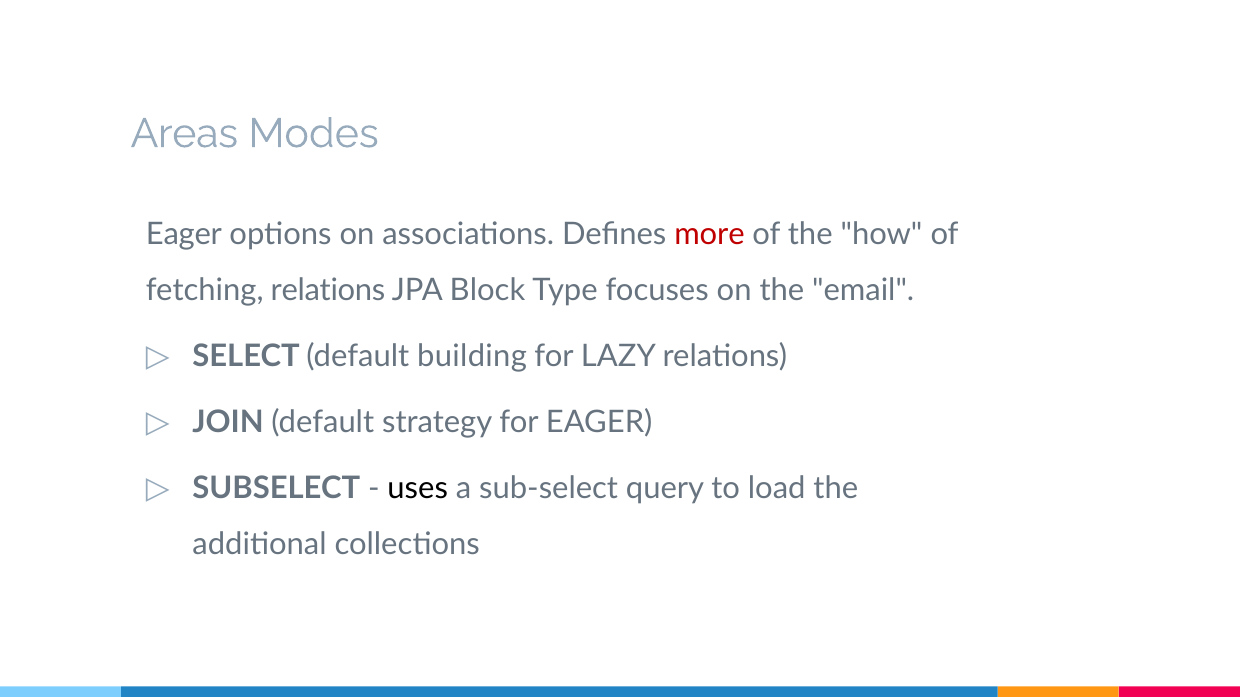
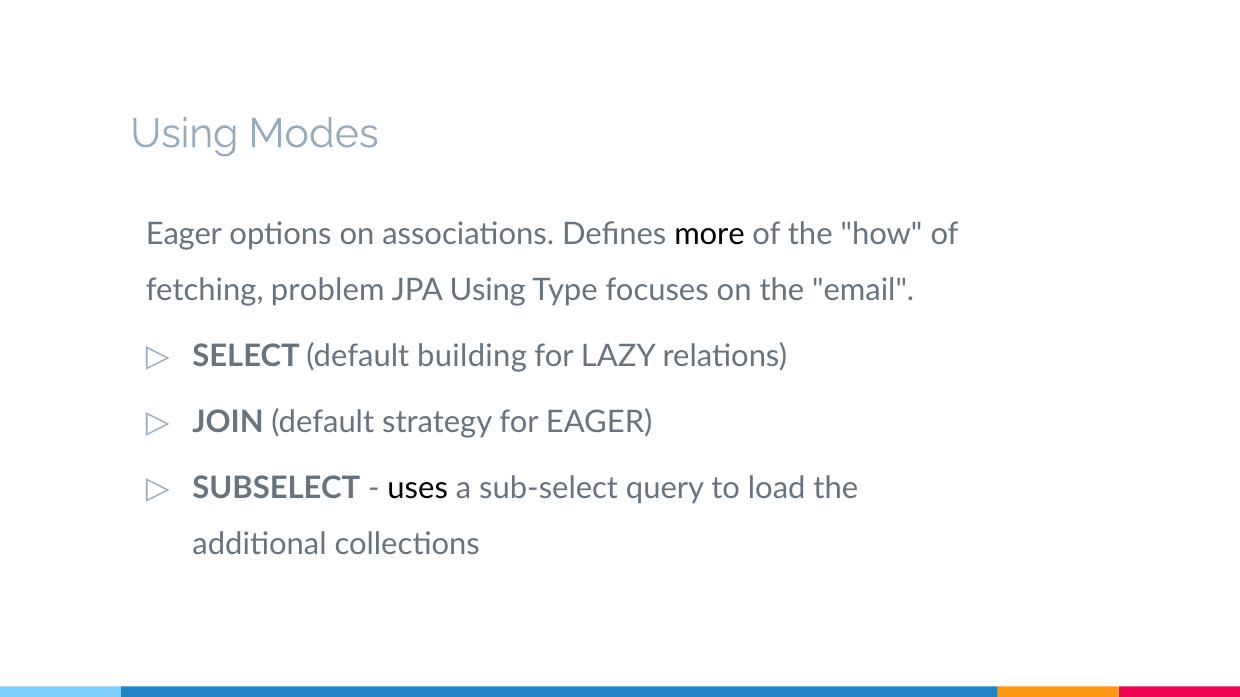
Areas: Areas -> Using (184, 134)
more colour: red -> black (710, 235)
fetching relations: relations -> problem (328, 291)
JPA Block: Block -> Using (488, 291)
